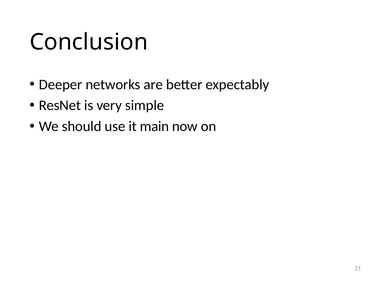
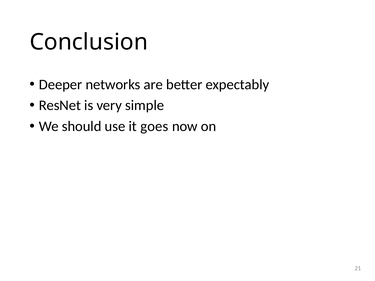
main: main -> goes (154, 126)
